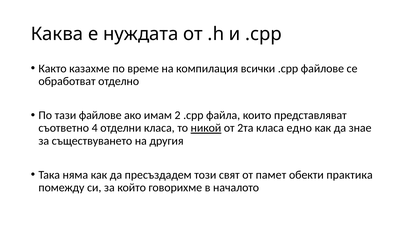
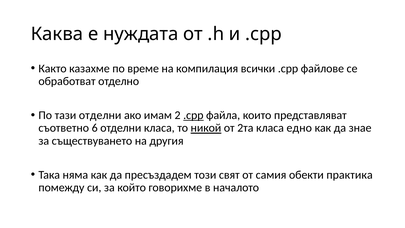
тази файлове: файлове -> отделни (100, 115)
.срр underline: none -> present (193, 115)
4: 4 -> 6 (95, 128)
памет: памет -> самия (271, 175)
